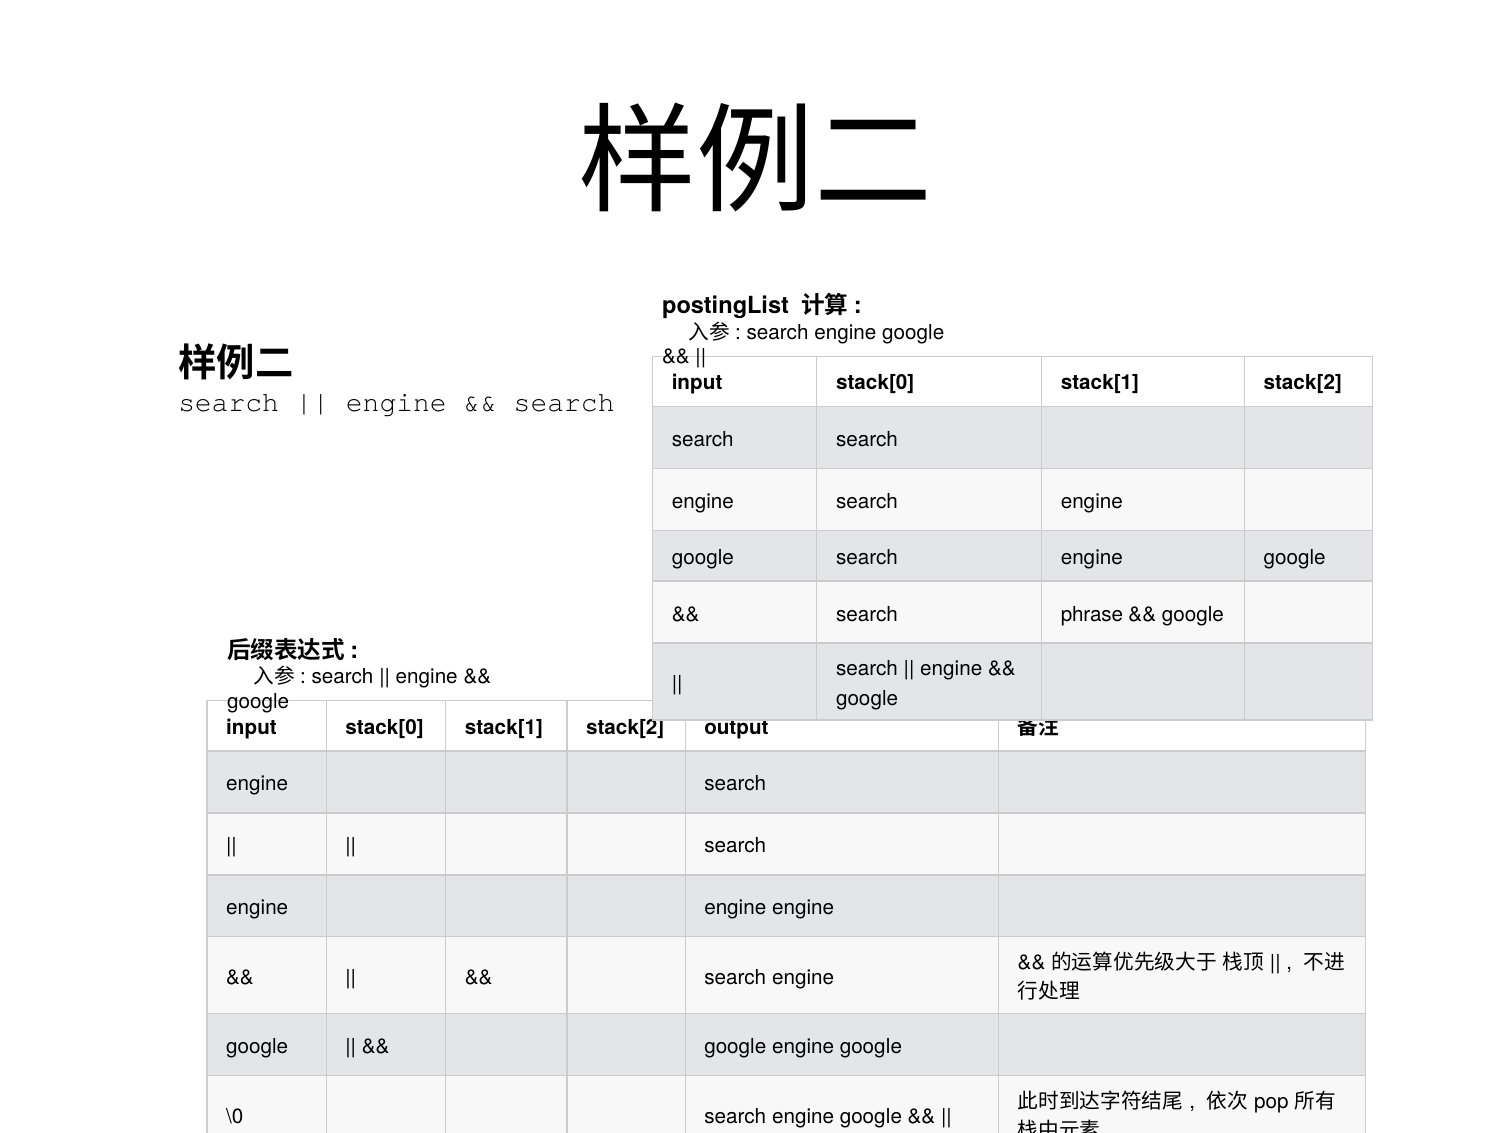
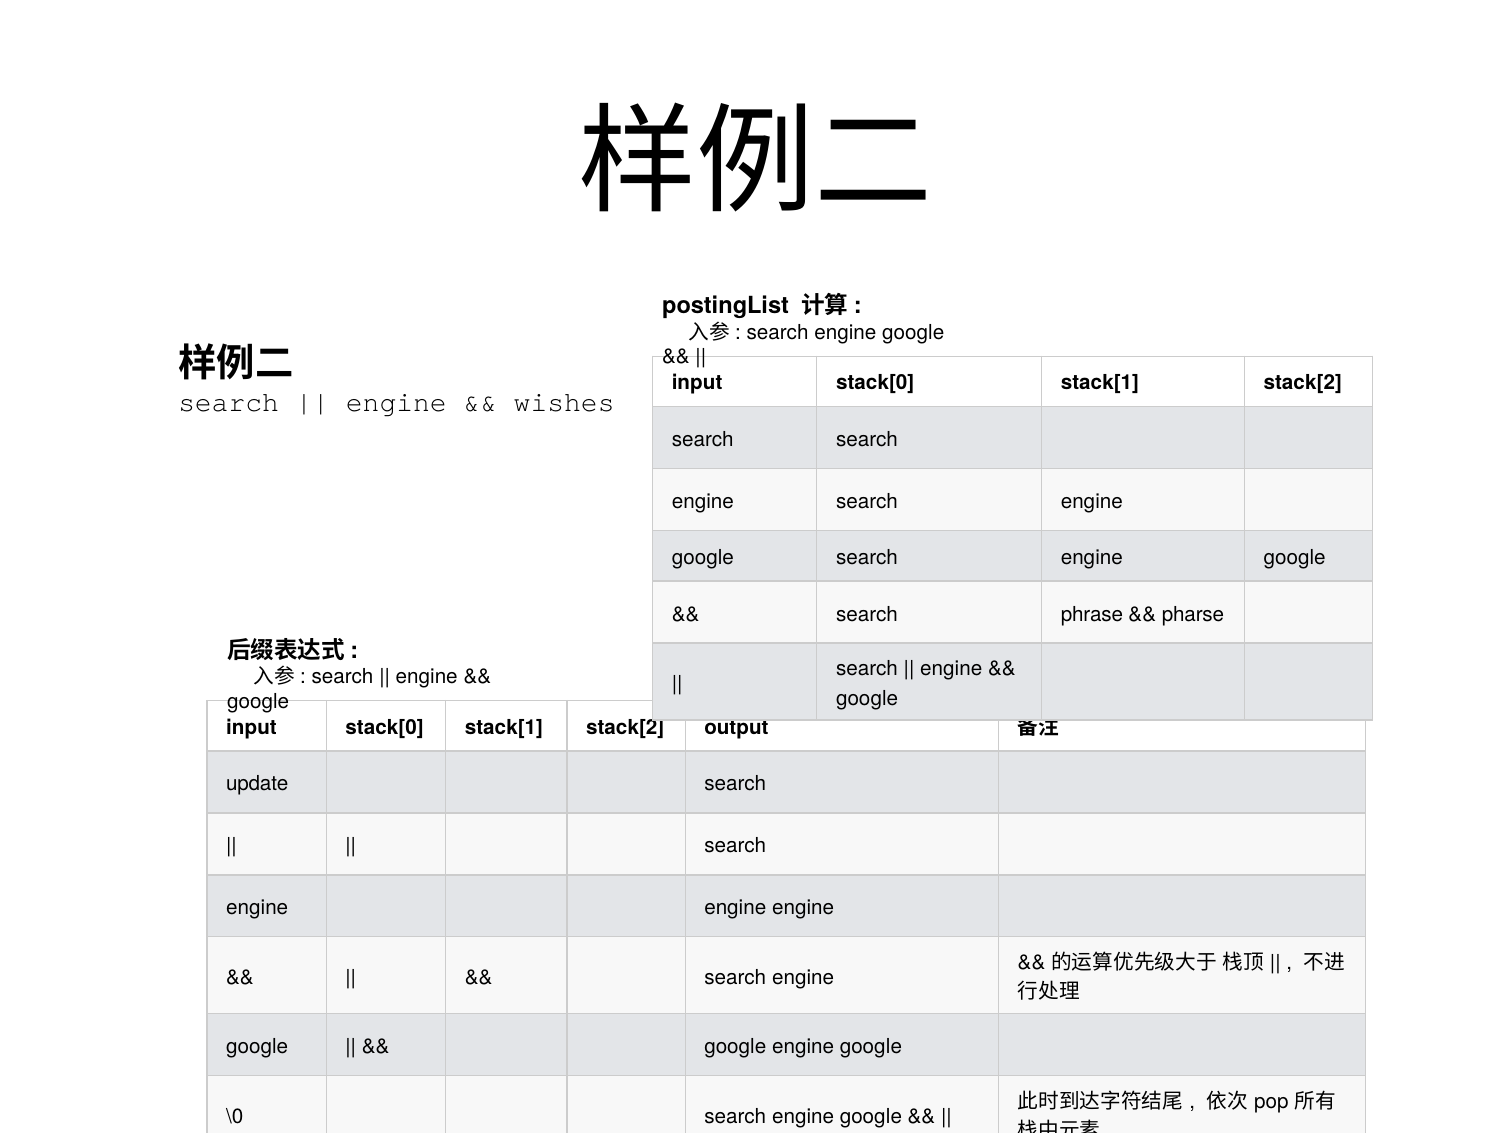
search: search -> wishes (564, 403)
google: google -> pharse (1193, 614)
engine: engine -> update (257, 784)
